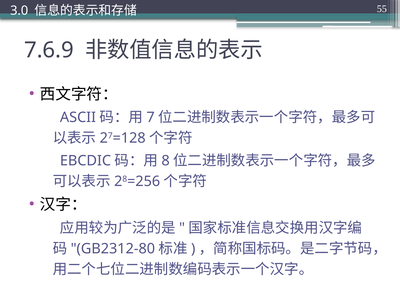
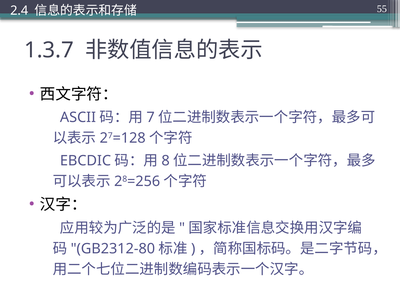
3.0: 3.0 -> 2.4 (19, 11)
7.6.9: 7.6.9 -> 1.3.7 (49, 50)
